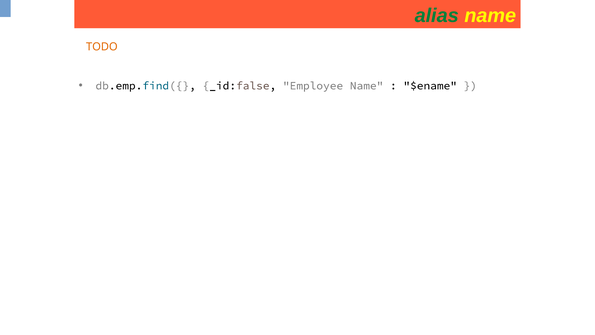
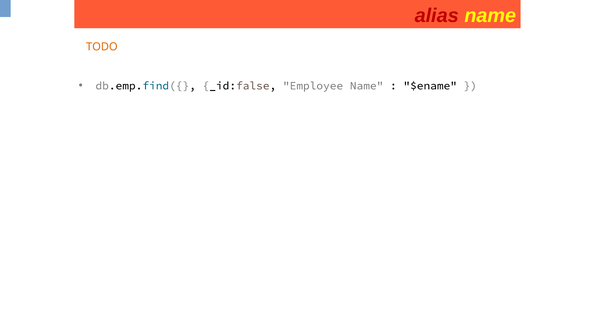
alias colour: green -> red (437, 15)
